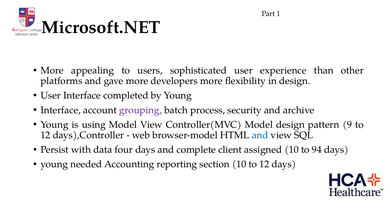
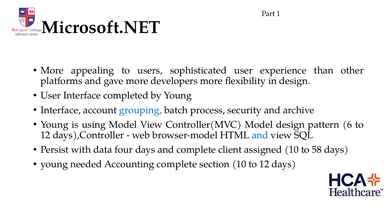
grouping colour: purple -> blue (141, 110)
9: 9 -> 6 (347, 125)
94: 94 -> 58 (317, 150)
Accounting reporting: reporting -> complete (177, 165)
